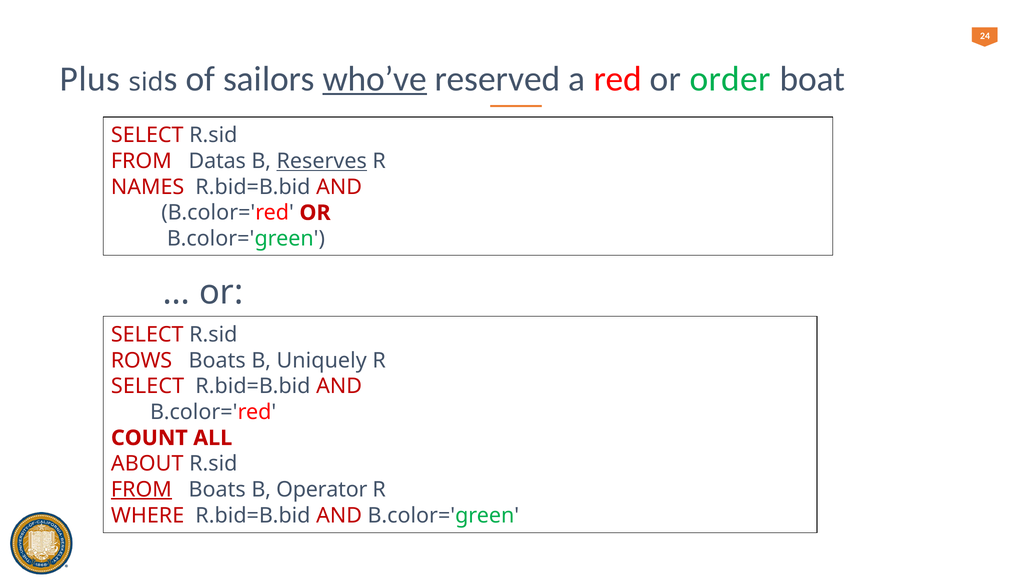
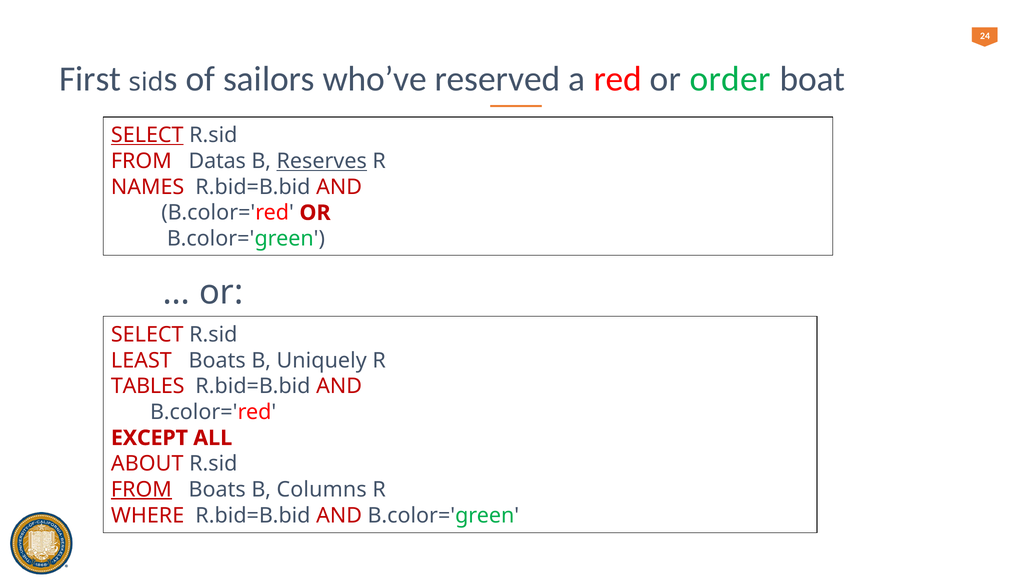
Plus: Plus -> First (90, 79)
who’ve underline: present -> none (375, 79)
SELECT underline: none -> present (147, 135)
ROWS: ROWS -> LEAST (141, 360)
SELECT: SELECT -> TABLES (148, 386)
COUNT: COUNT -> EXCEPT (149, 438)
Operator: Operator -> Columns (322, 489)
